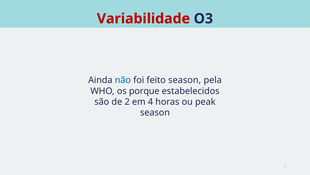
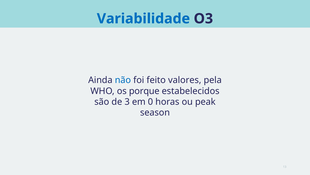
Variabilidade colour: red -> blue (143, 19)
feito season: season -> valores (185, 80)
2: 2 -> 3 (127, 102)
4: 4 -> 0 (150, 102)
